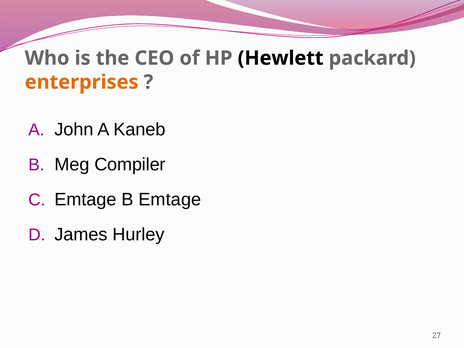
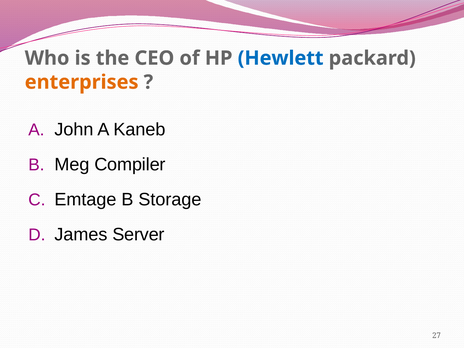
Hewlett colour: black -> blue (281, 58)
B Emtage: Emtage -> Storage (170, 199)
Hurley: Hurley -> Server (139, 234)
